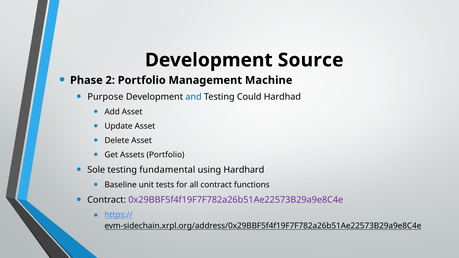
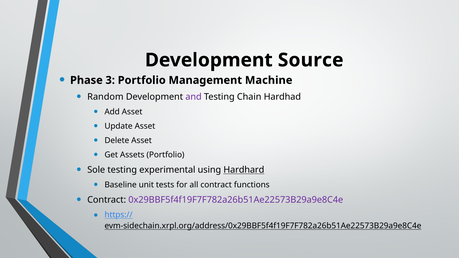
2: 2 -> 3 (110, 80)
Purpose: Purpose -> Random (105, 97)
and colour: blue -> purple (194, 97)
Could: Could -> Chain (249, 97)
fundamental: fundamental -> experimental (167, 170)
Hardhard underline: none -> present (244, 170)
